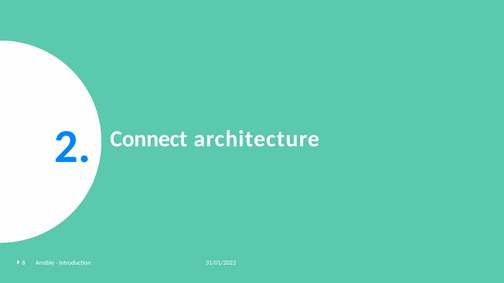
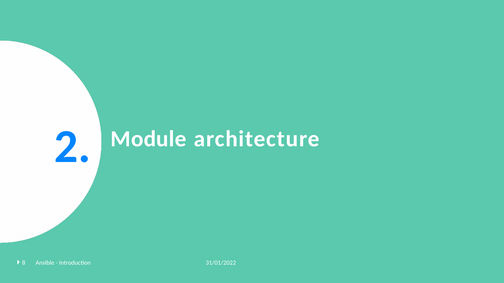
Connect: Connect -> Module (149, 139)
